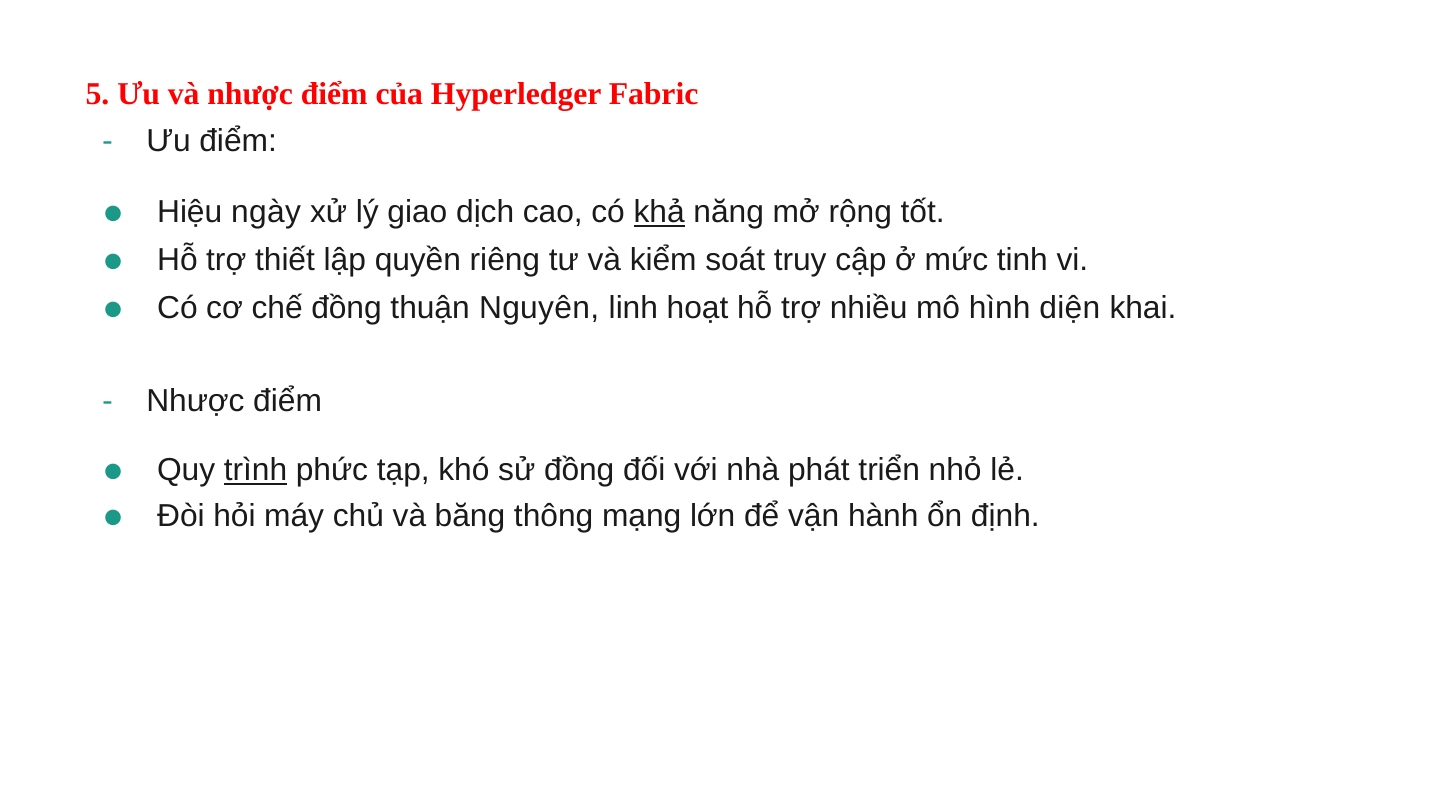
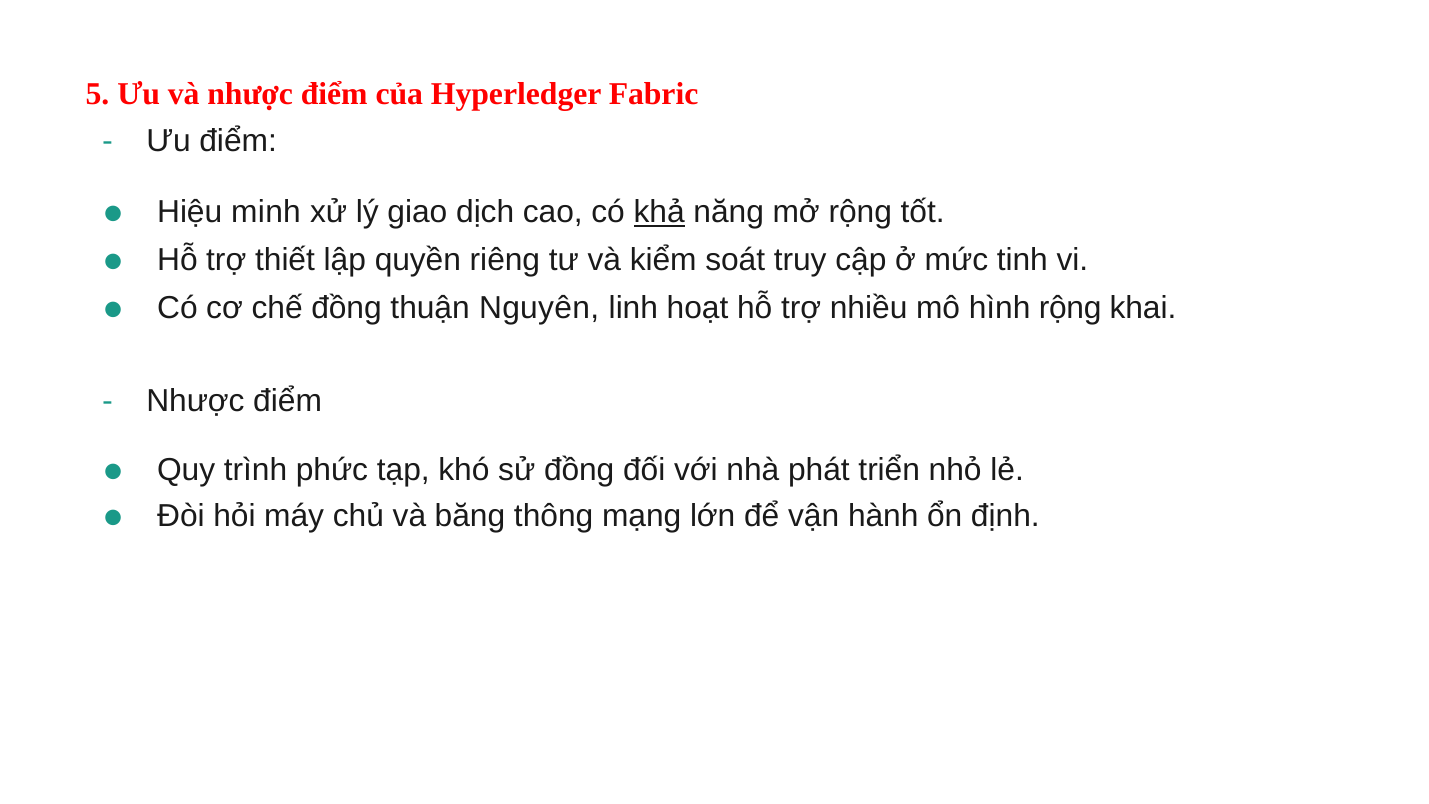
ngày: ngày -> minh (266, 212)
hình diện: diện -> rộng (1070, 308)
trình underline: present -> none (256, 470)
